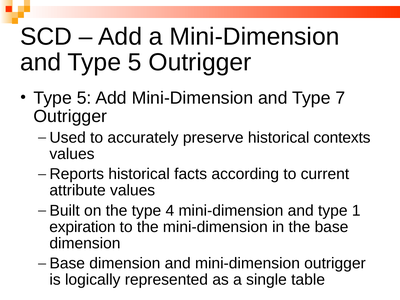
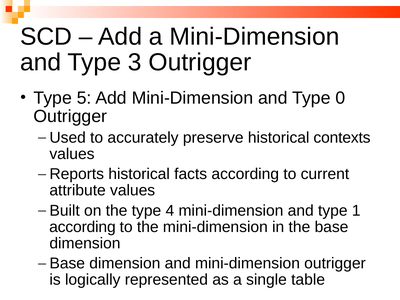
and Type 5: 5 -> 3 (135, 62)
7: 7 -> 0 (340, 98)
expiration: expiration -> according (82, 227)
